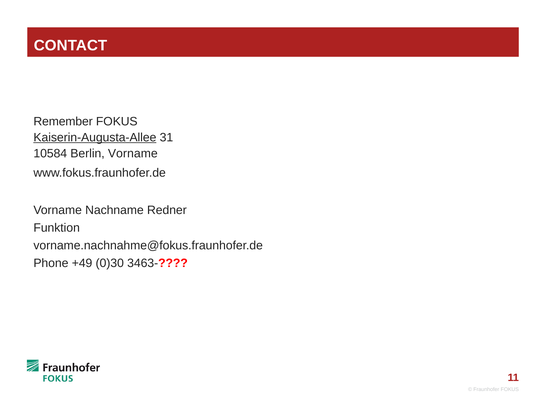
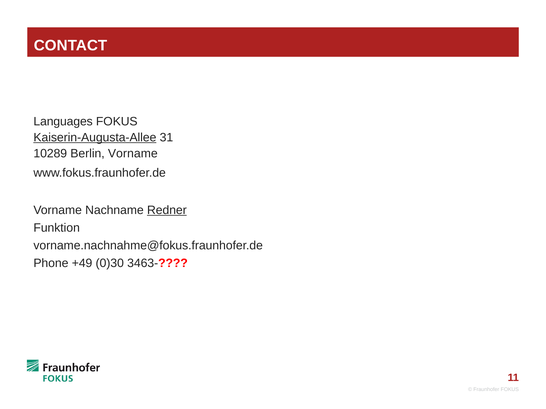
Remember: Remember -> Languages (63, 122)
10584: 10584 -> 10289 (50, 154)
Redner underline: none -> present (167, 210)
